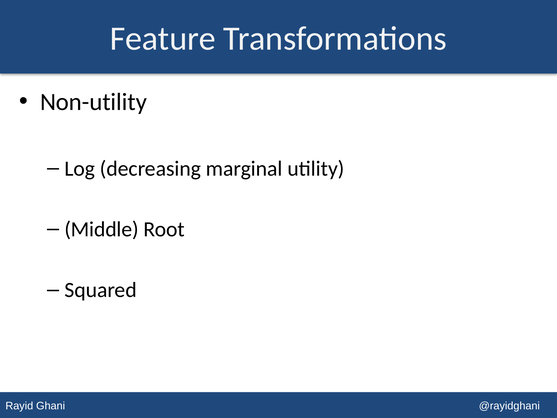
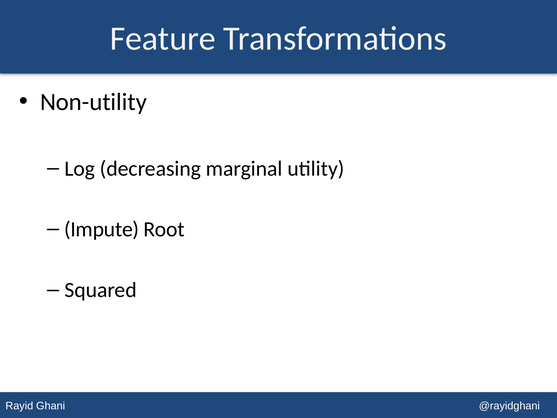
Middle: Middle -> Impute (102, 229)
